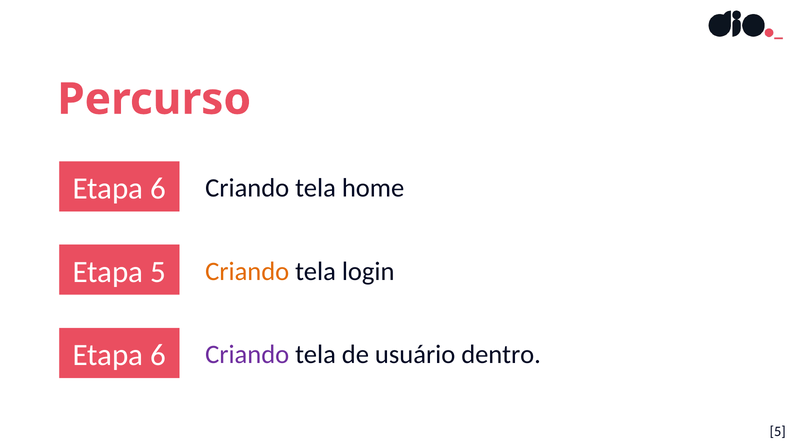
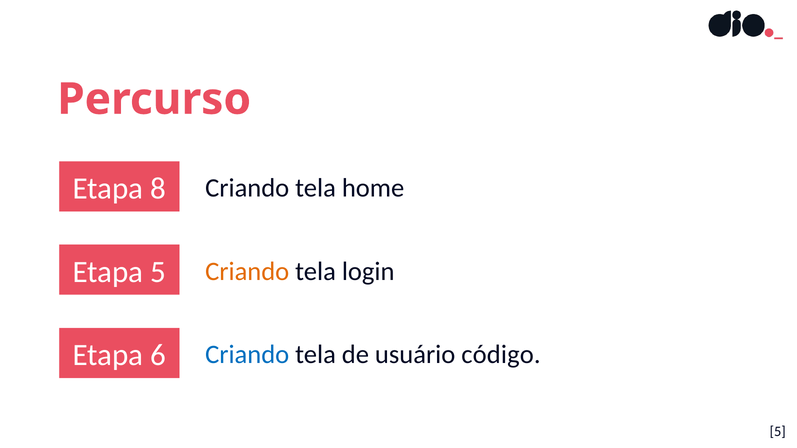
6: 6 -> 8 (158, 189)
Criando colour: purple -> blue (247, 355)
dentro: dentro -> código (501, 355)
